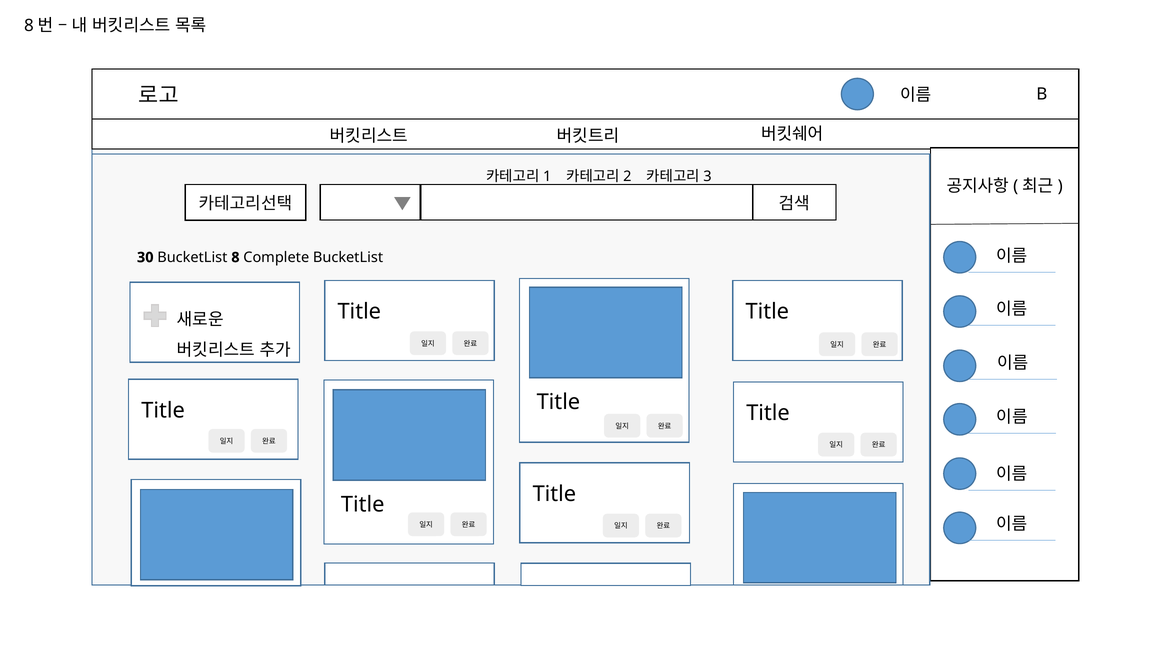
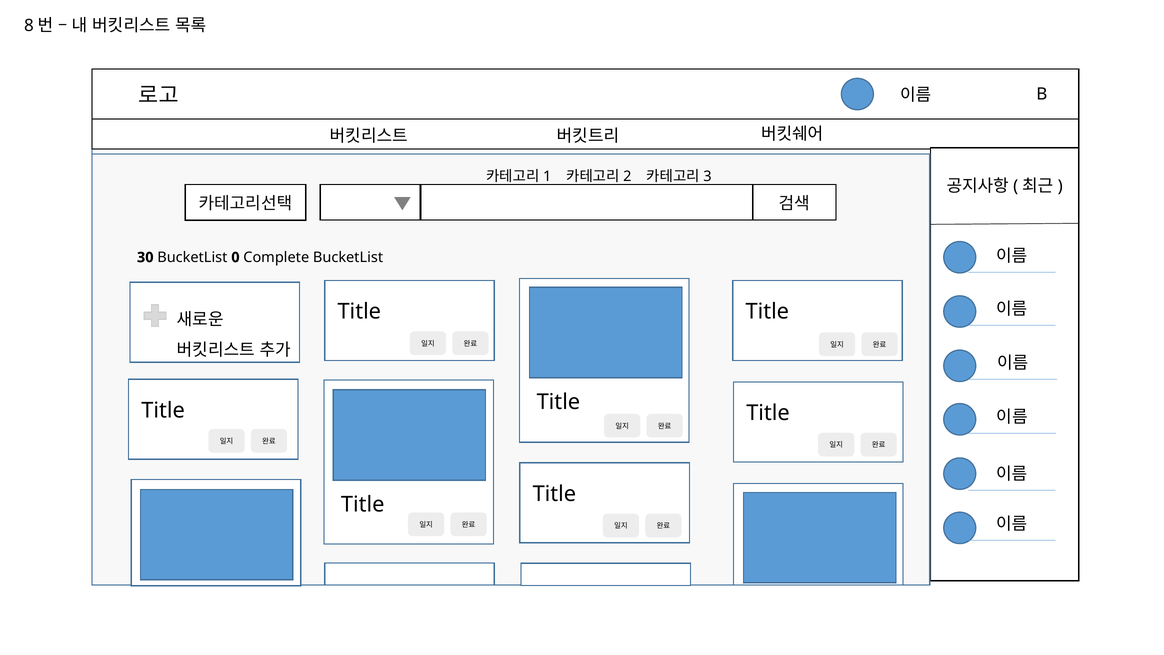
8: 8 -> 0 (235, 257)
